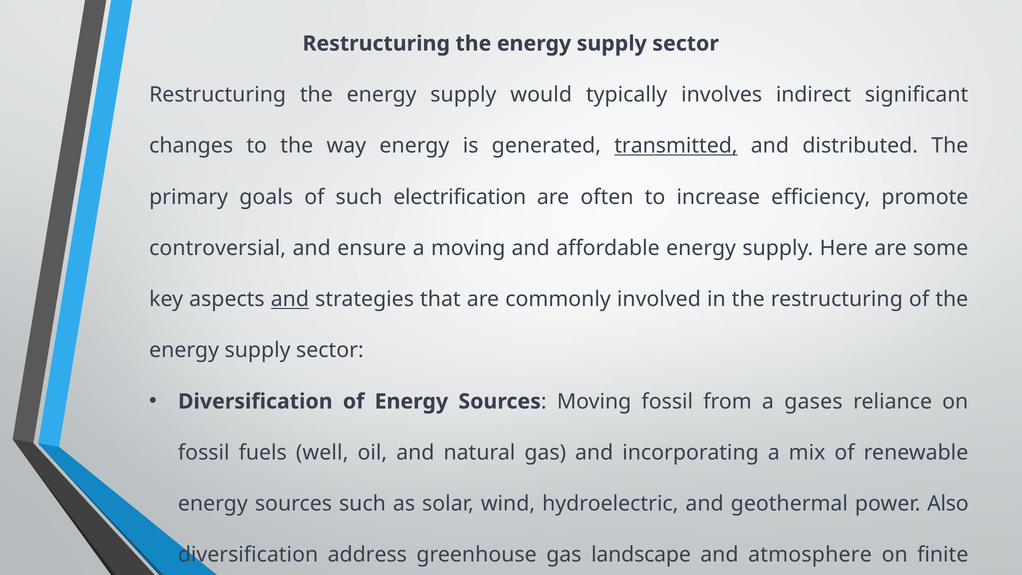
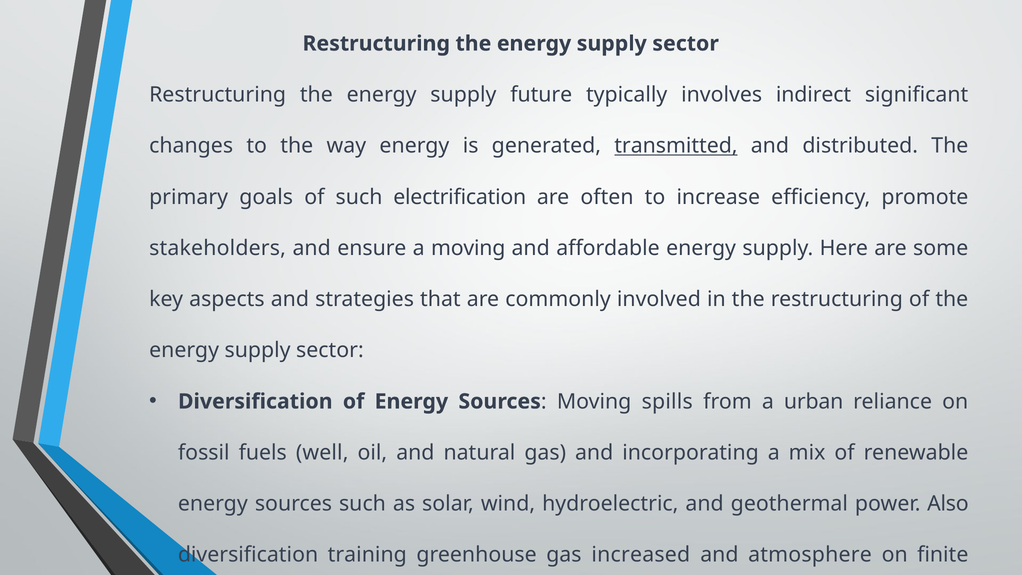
would: would -> future (541, 95)
controversial: controversial -> stakeholders (218, 248)
and underline: present -> none (290, 299)
Moving fossil: fossil -> spills (667, 401)
gases: gases -> urban (814, 401)
address: address -> training (367, 555)
landscape: landscape -> increased (641, 555)
